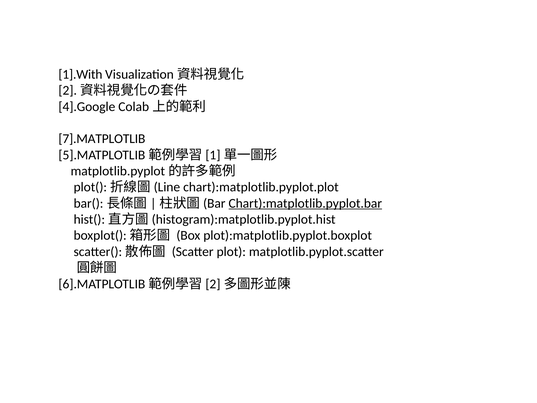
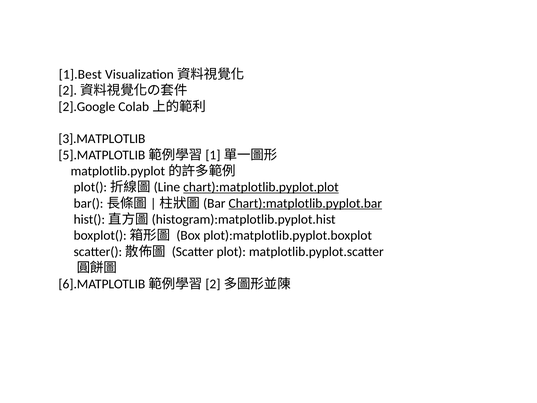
1].With: 1].With -> 1].Best (80, 74)
4].Google: 4].Google -> 2].Google (87, 107)
7].MATPLOTLIB: 7].MATPLOTLIB -> 3].MATPLOTLIB (102, 139)
chart):matplotlib.pyplot.plot underline: none -> present (261, 187)
